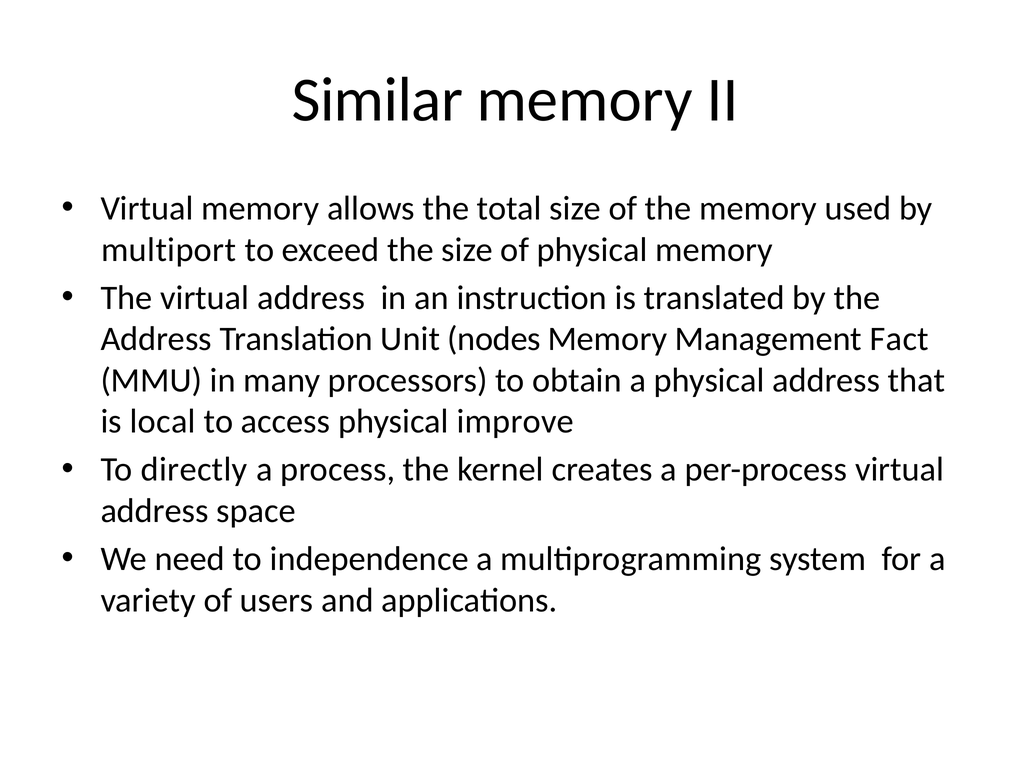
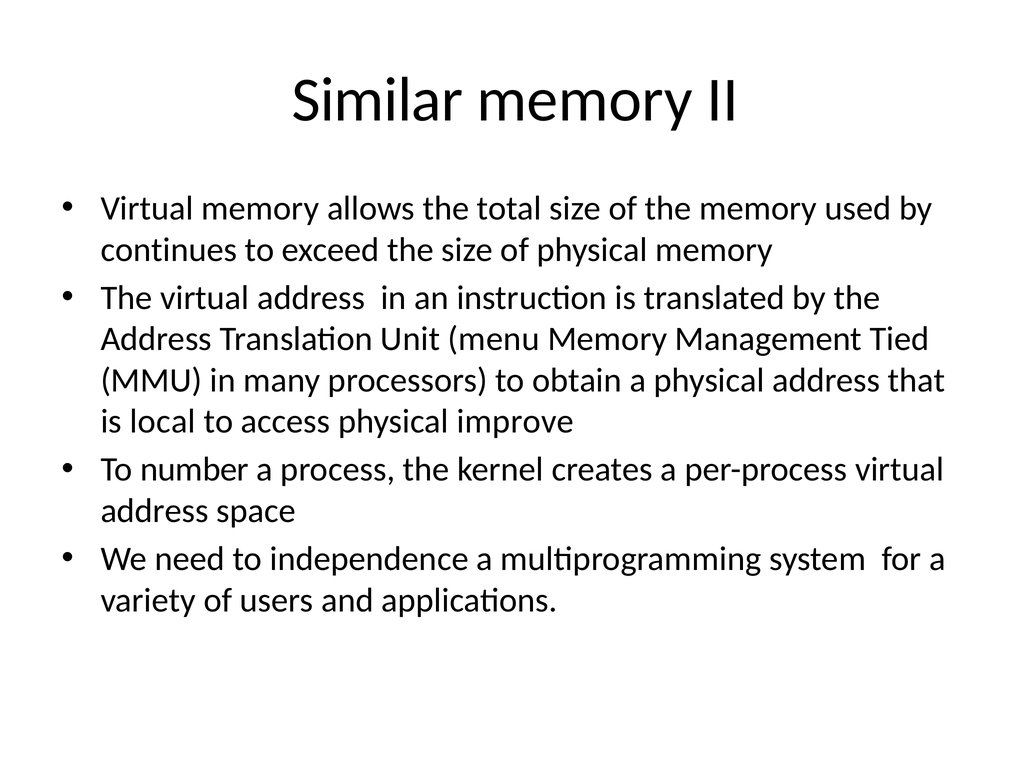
multiport: multiport -> continues (169, 250)
nodes: nodes -> menu (494, 339)
Fact: Fact -> Tied (899, 339)
directly: directly -> number (194, 470)
